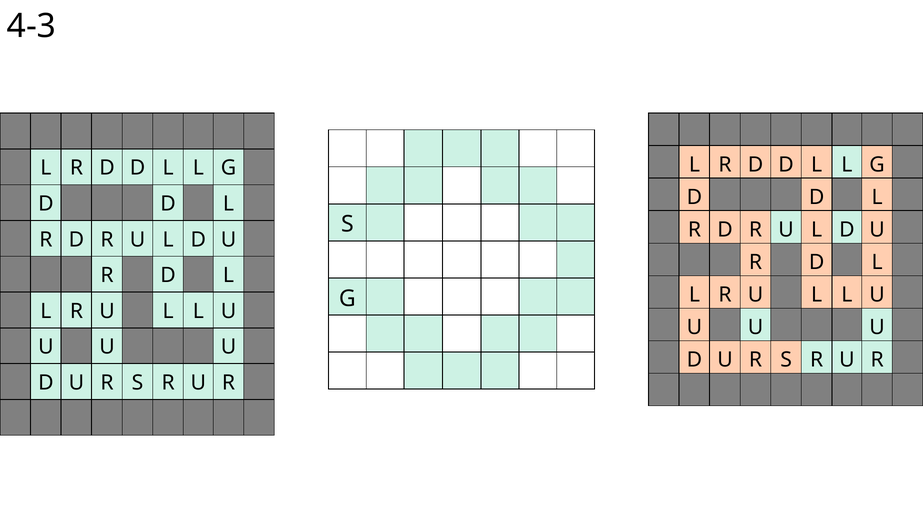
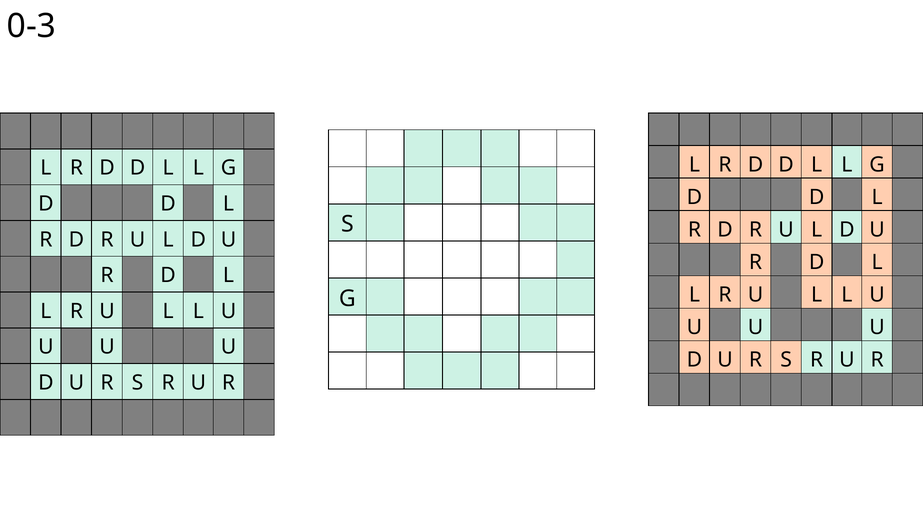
4-3: 4-3 -> 0-3 (31, 26)
